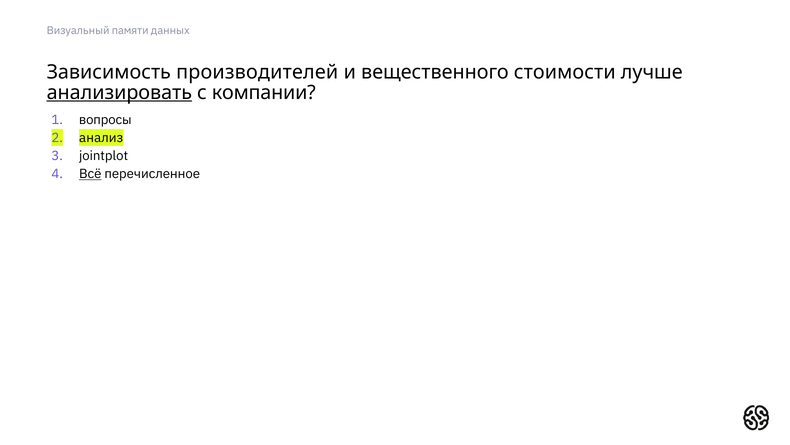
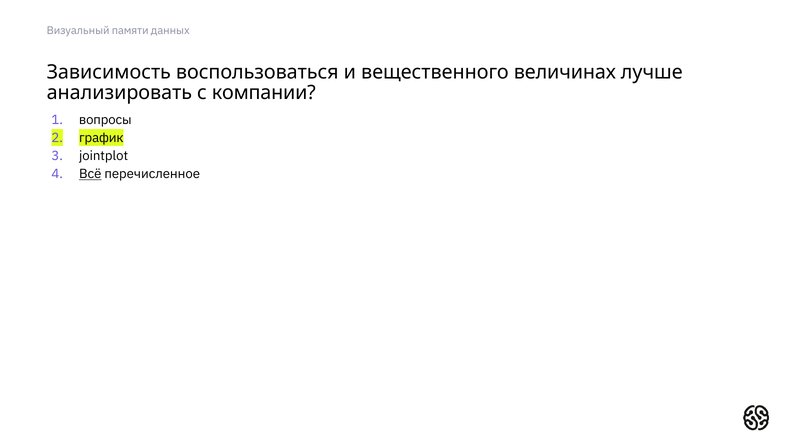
производителей: производителей -> воспользоваться (257, 72)
стоимости: стоимости -> величинах (565, 72)
анализировать underline: present -> none (119, 92)
анализ: анализ -> график (101, 138)
